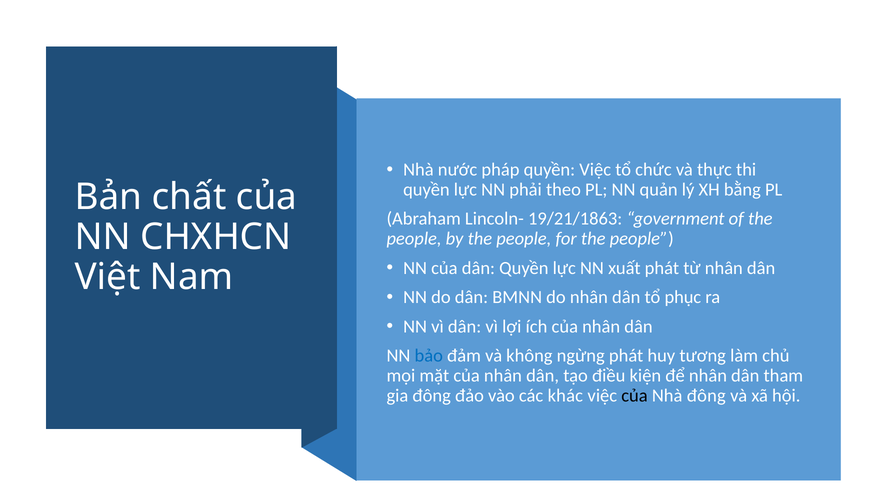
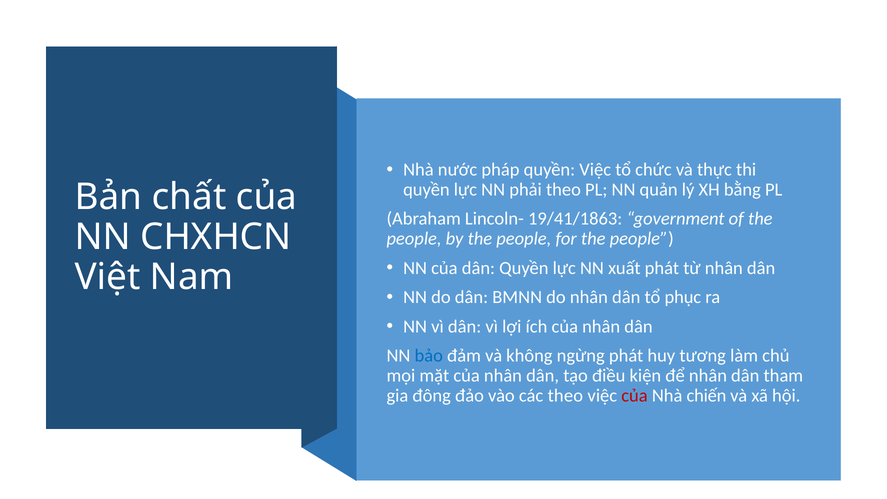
19/21/1863: 19/21/1863 -> 19/41/1863 (575, 219)
các khác: khác -> theo (565, 396)
của colour: black -> red (634, 396)
Nhà đông: đông -> chiến (706, 396)
